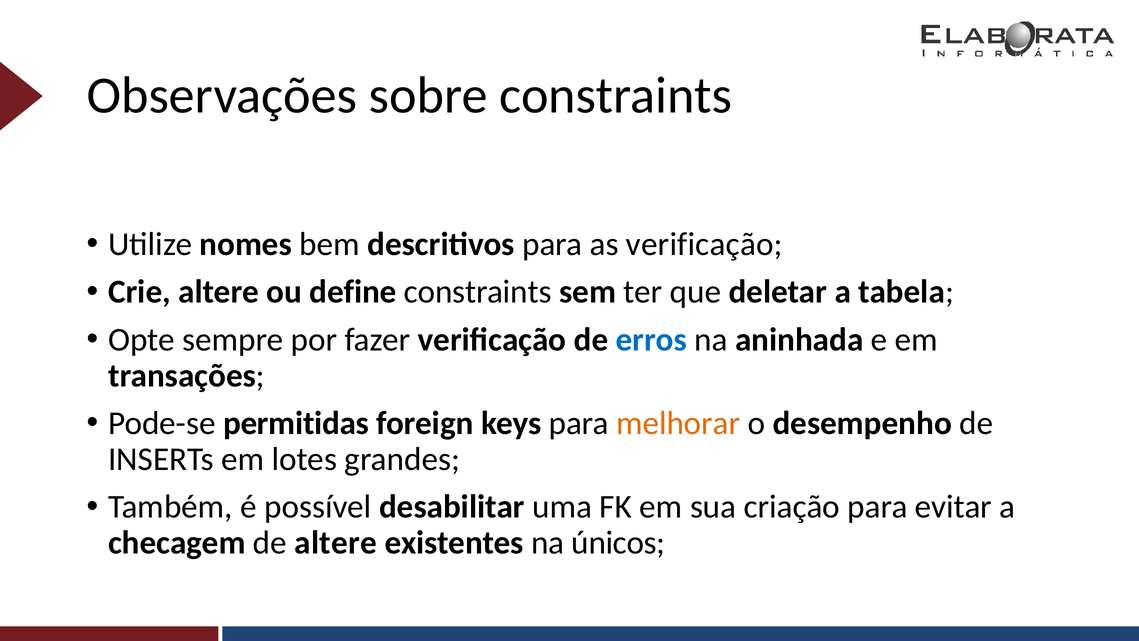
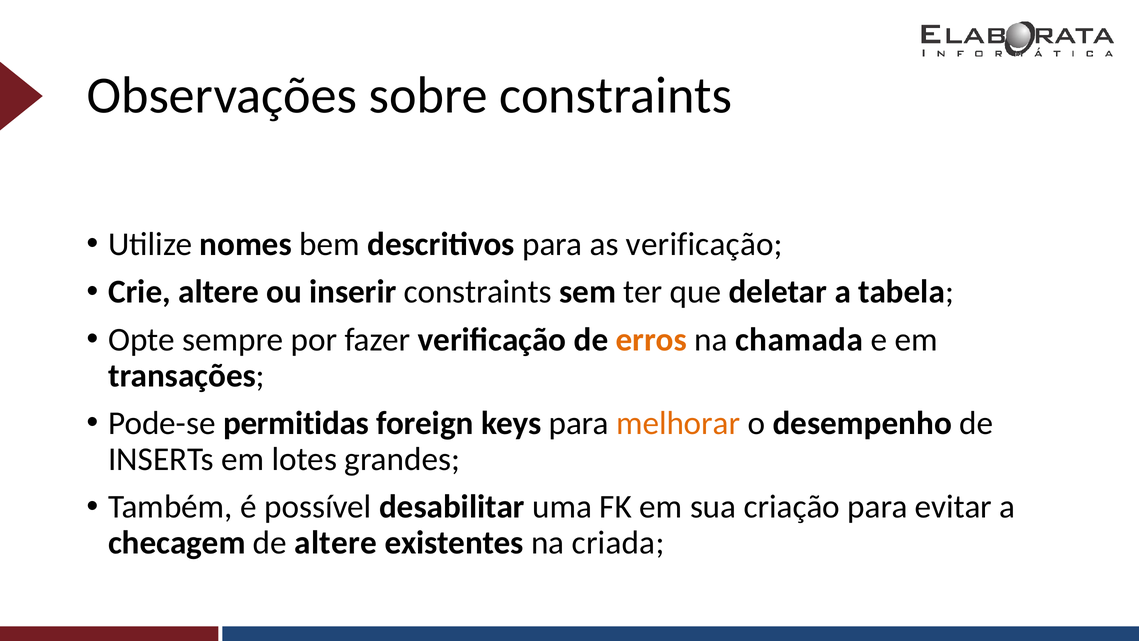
define: define -> inserir (353, 292)
erros colour: blue -> orange (651, 340)
aninhada: aninhada -> chamada (799, 340)
únicos: únicos -> criada (618, 542)
